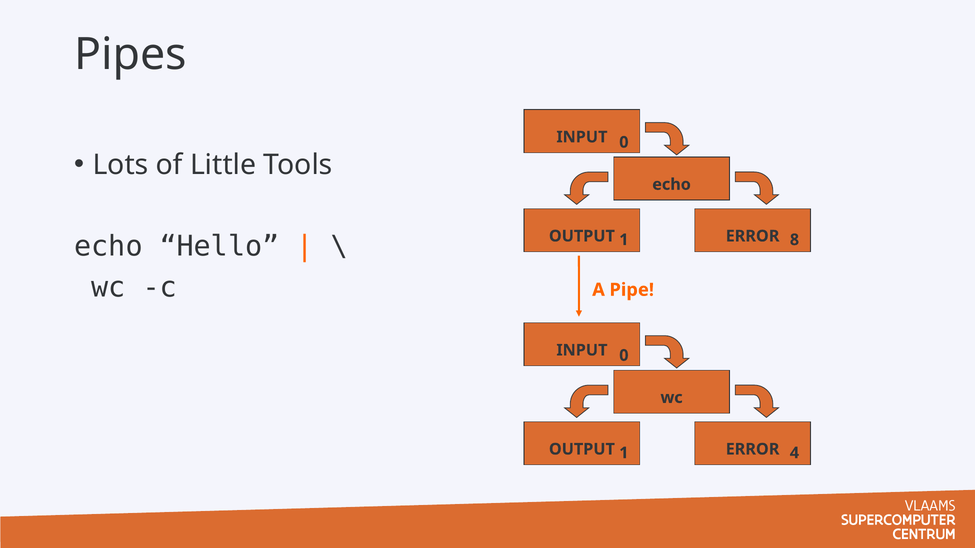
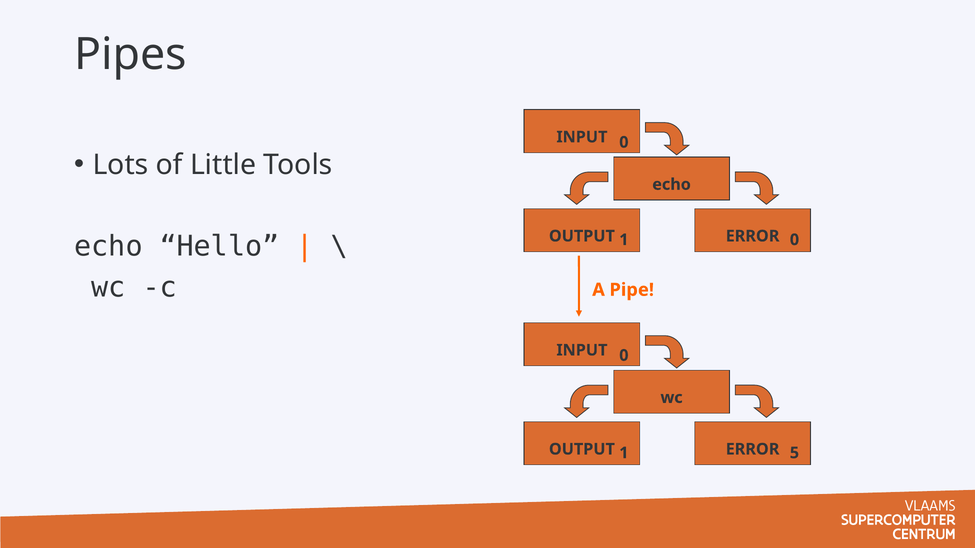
1 8: 8 -> 0 (794, 240)
4: 4 -> 5 (794, 453)
